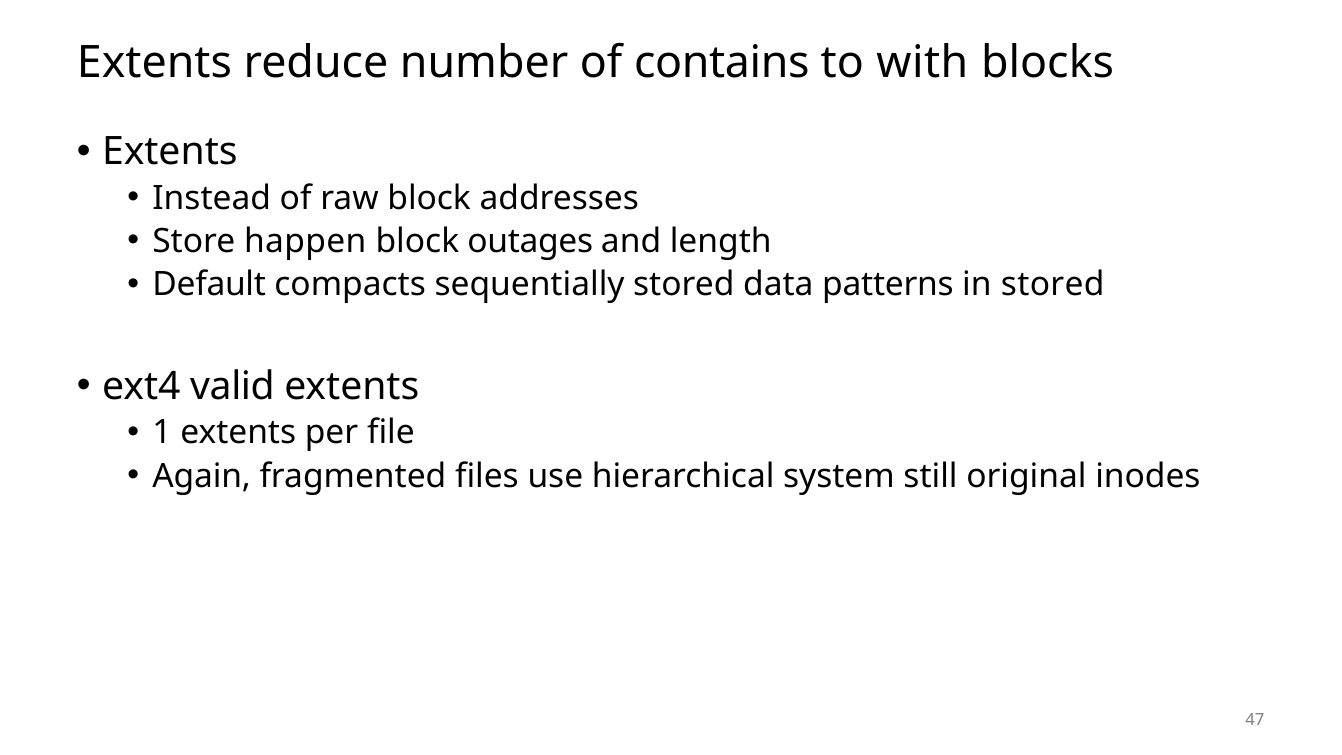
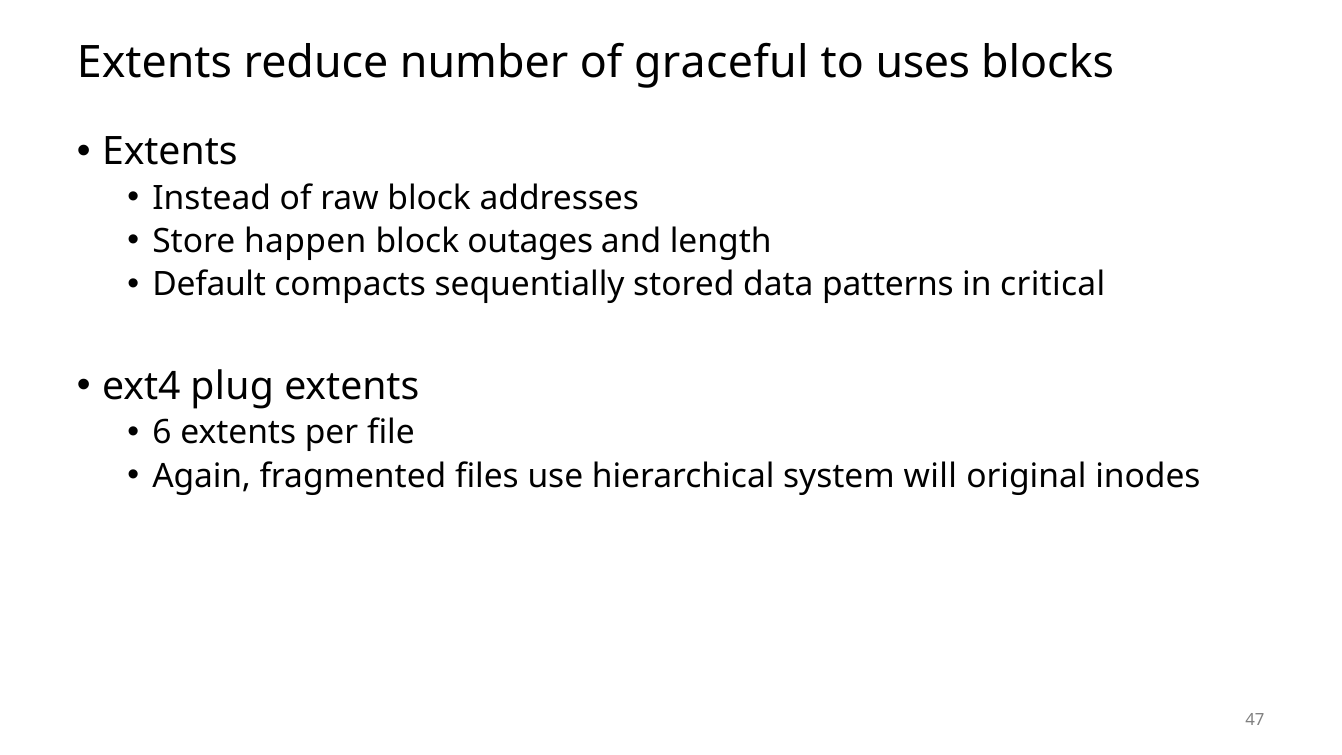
contains: contains -> graceful (721, 63)
with: with -> uses (923, 63)
in stored: stored -> critical (1053, 284)
valid: valid -> plug (232, 386)
1: 1 -> 6 (162, 433)
still: still -> will (930, 476)
